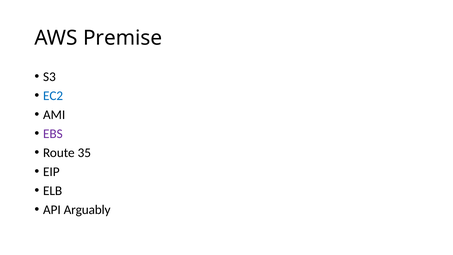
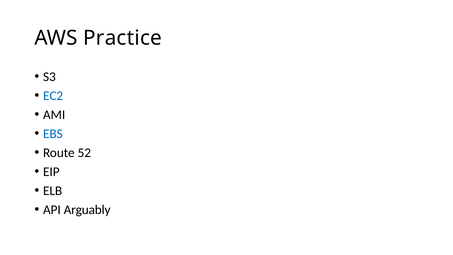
Premise: Premise -> Practice (123, 38)
EBS colour: purple -> blue (53, 134)
35: 35 -> 52 (84, 153)
